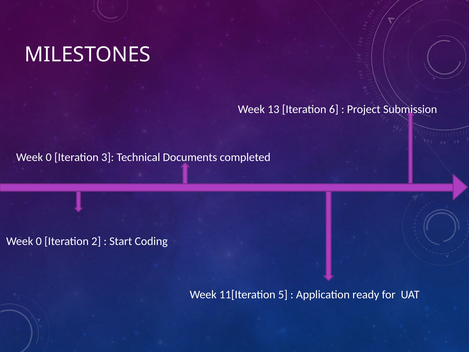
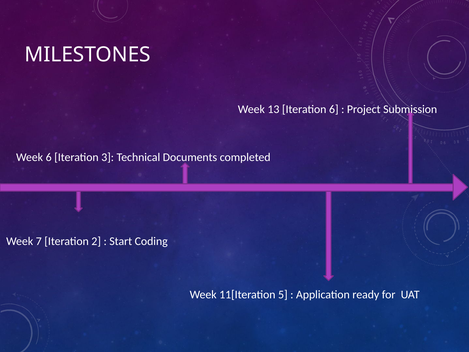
0: 0 -> 6 (49, 157)
0: 0 -> 7 (39, 241)
